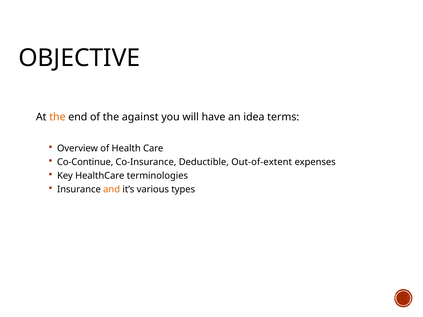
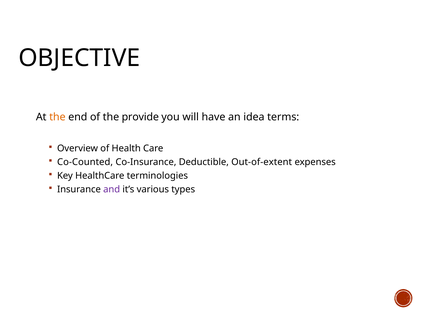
against: against -> provide (140, 117)
Co-Continue: Co-Continue -> Co-Counted (85, 162)
and colour: orange -> purple (112, 190)
